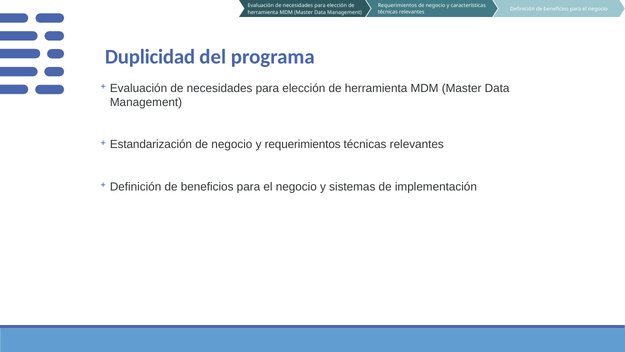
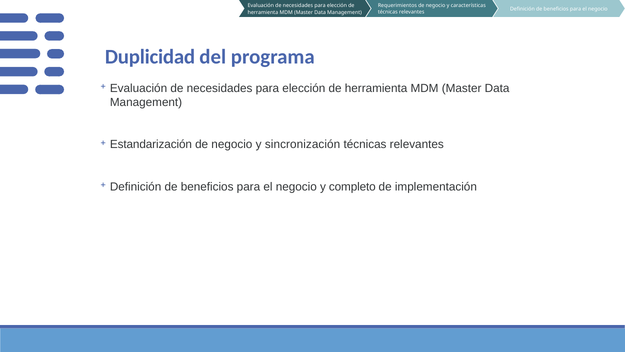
y requerimientos: requerimientos -> sincronización (303, 144)
sistemas: sistemas -> completo (352, 187)
